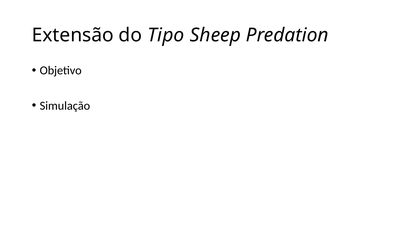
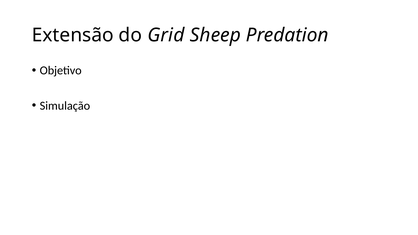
Tipo: Tipo -> Grid (166, 35)
